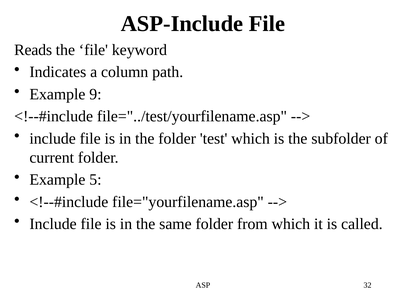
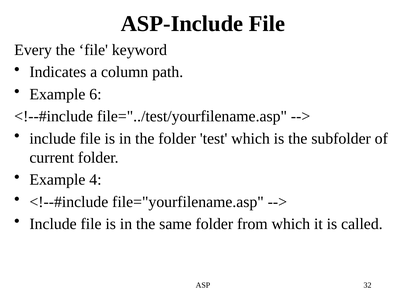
Reads: Reads -> Every (33, 50)
9: 9 -> 6 (95, 94)
5: 5 -> 4 (95, 179)
